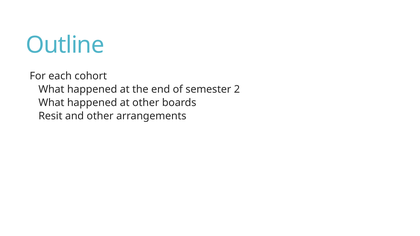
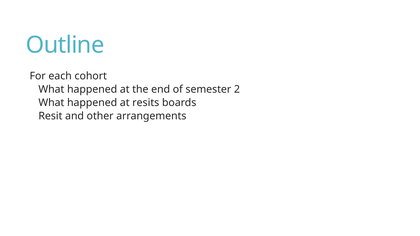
at other: other -> resits (146, 103)
